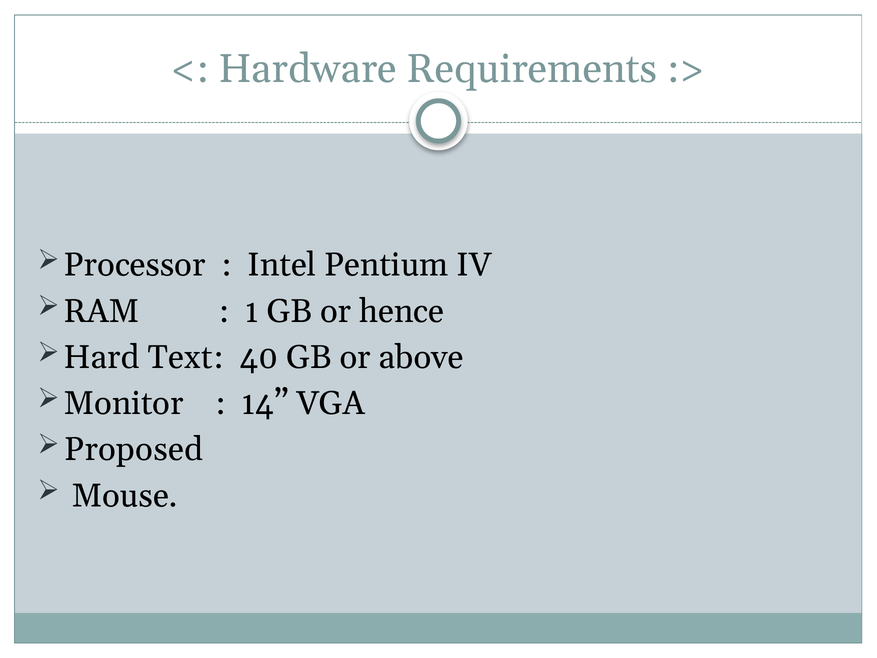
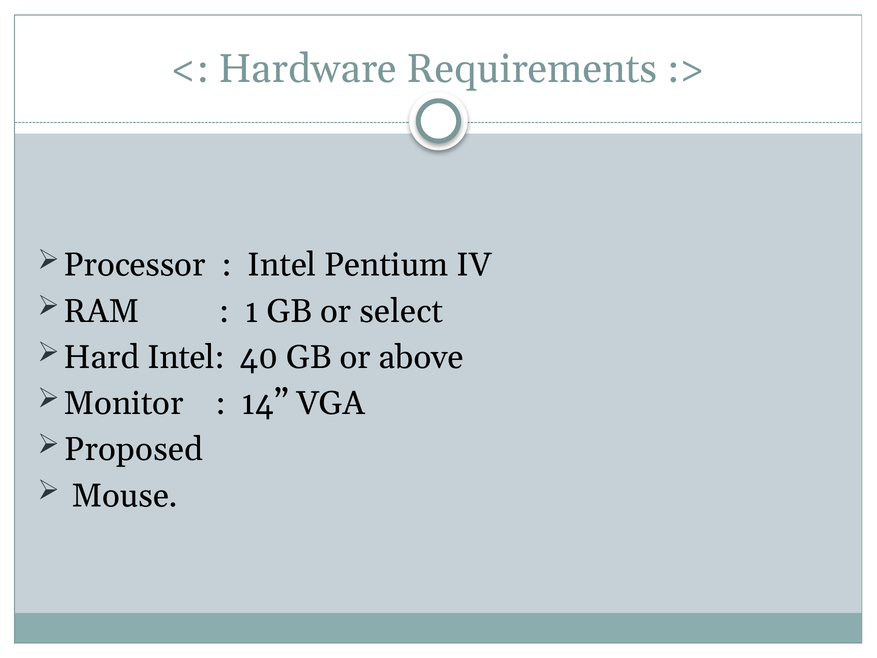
hence: hence -> select (402, 311)
Hard Text: Text -> Intel (186, 357)
